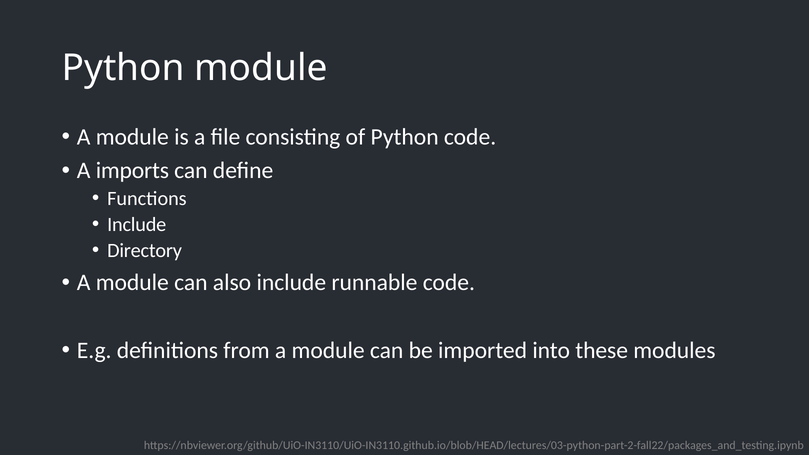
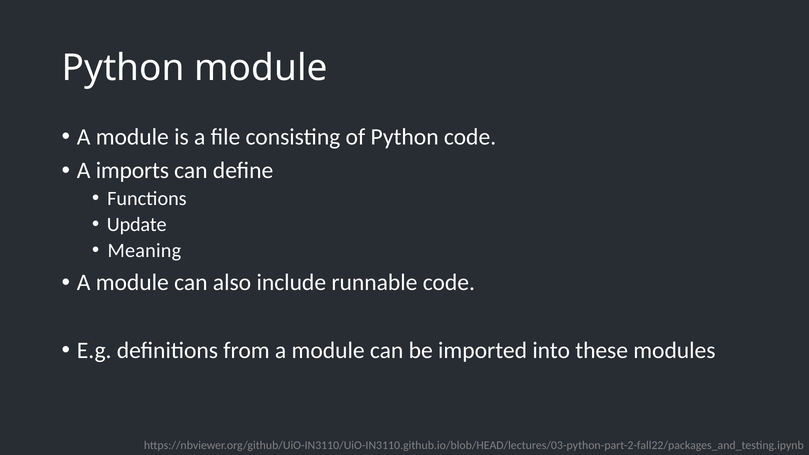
Include: Include -> Update (137, 225)
Directory: Directory -> Meaning (144, 251)
